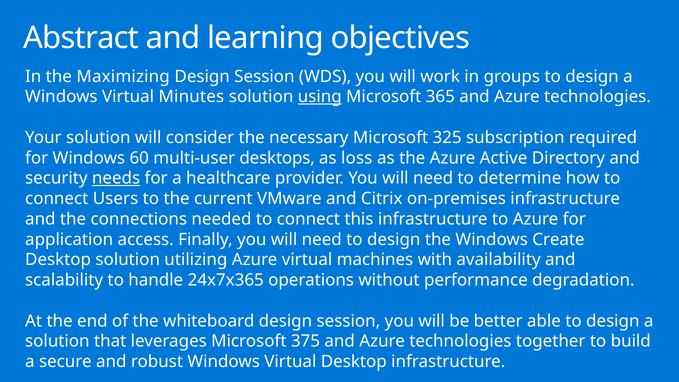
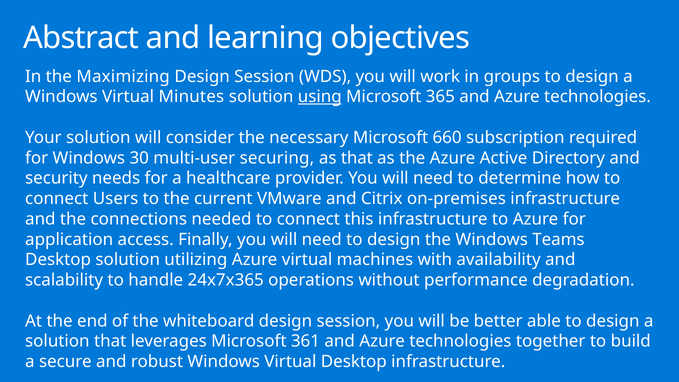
325: 325 -> 660 (447, 138)
60: 60 -> 30 (139, 158)
desktops: desktops -> securing (277, 158)
as loss: loss -> that (357, 158)
needs underline: present -> none (116, 178)
Create: Create -> Teams (558, 239)
375: 375 -> 361 (305, 341)
